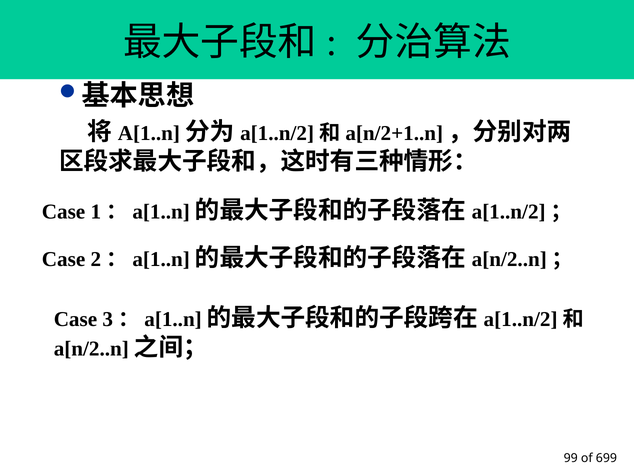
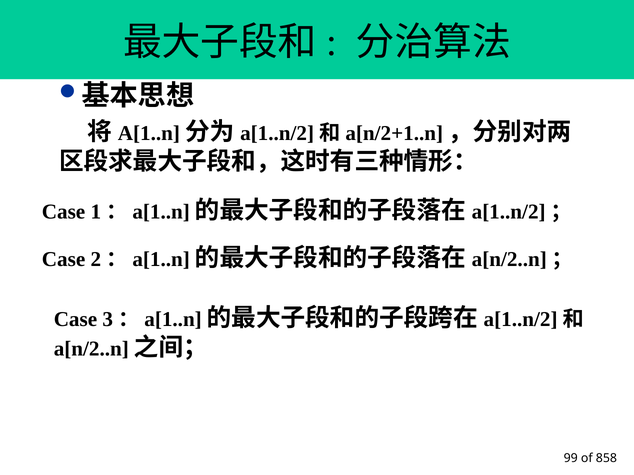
699: 699 -> 858 (606, 458)
